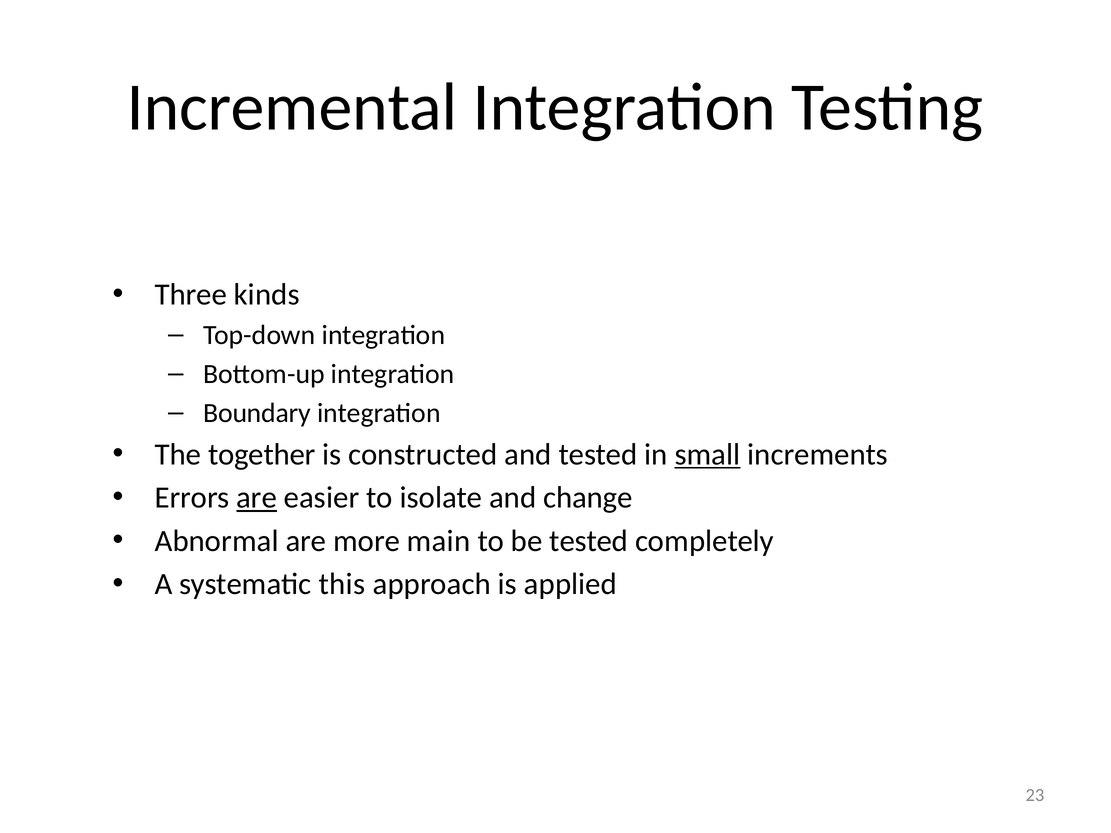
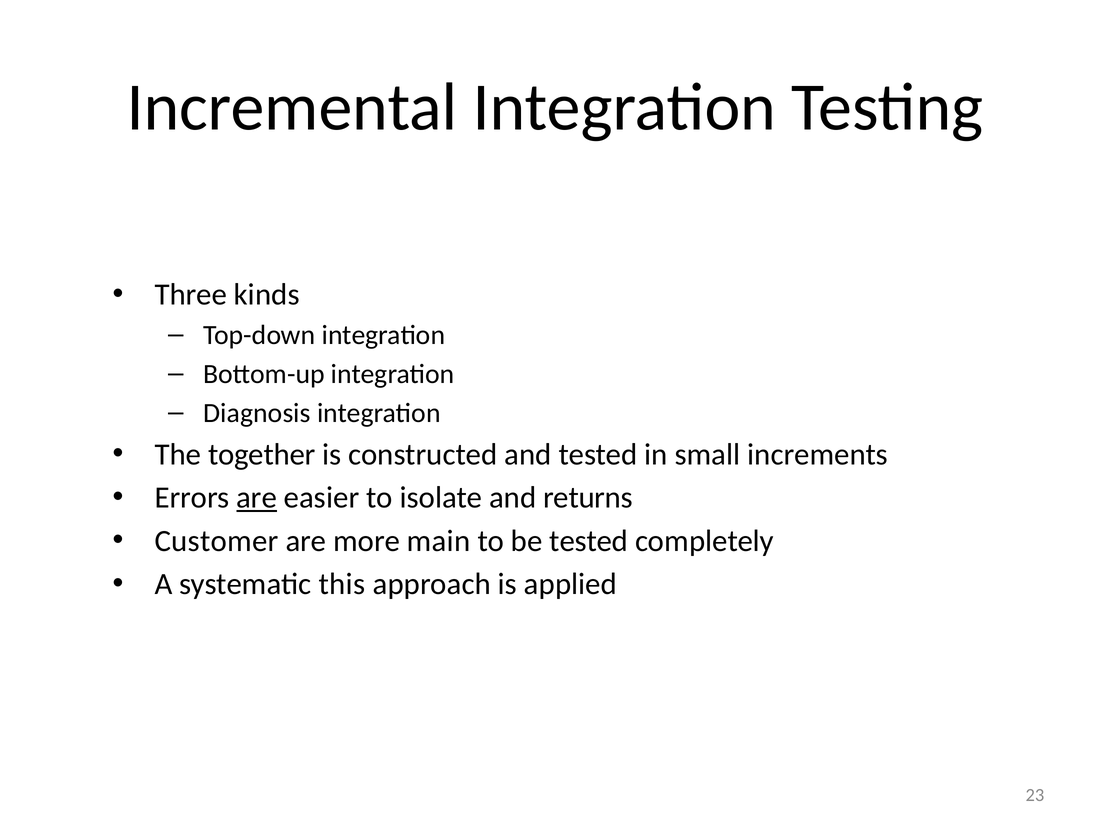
Boundary: Boundary -> Diagnosis (257, 413)
small underline: present -> none (708, 455)
change: change -> returns (588, 498)
Abnormal: Abnormal -> Customer (217, 541)
